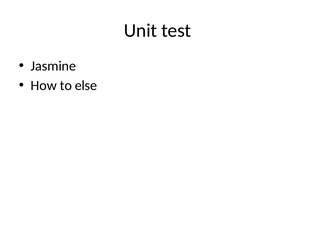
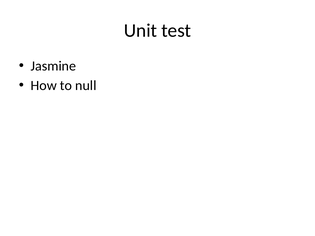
else: else -> null (86, 86)
